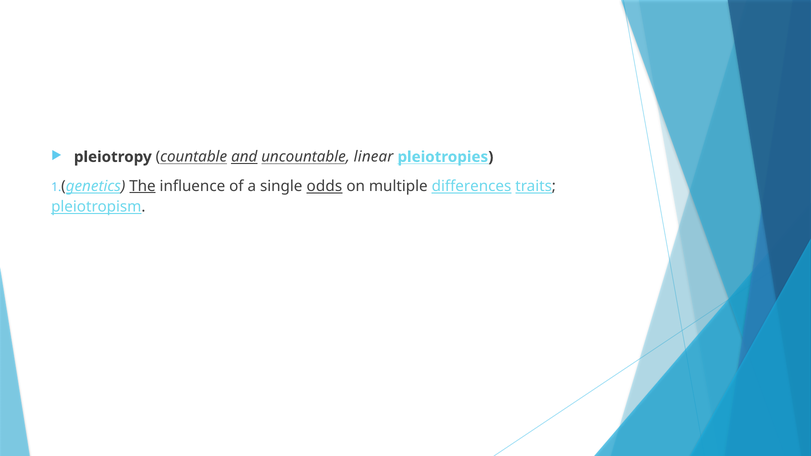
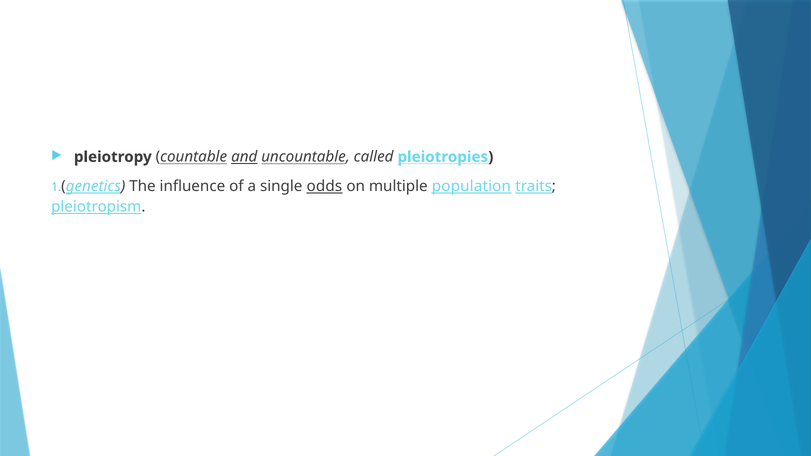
linear: linear -> called (374, 157)
The underline: present -> none (142, 186)
differences: differences -> population (471, 186)
